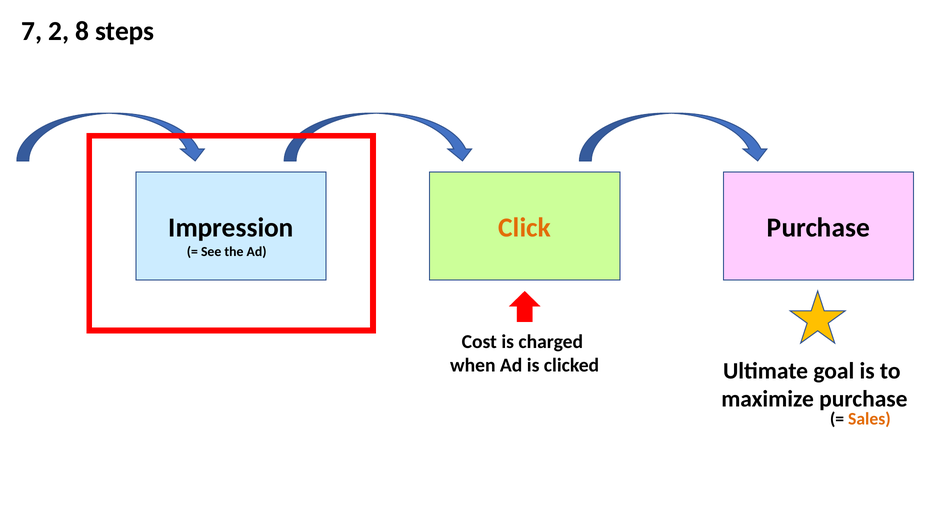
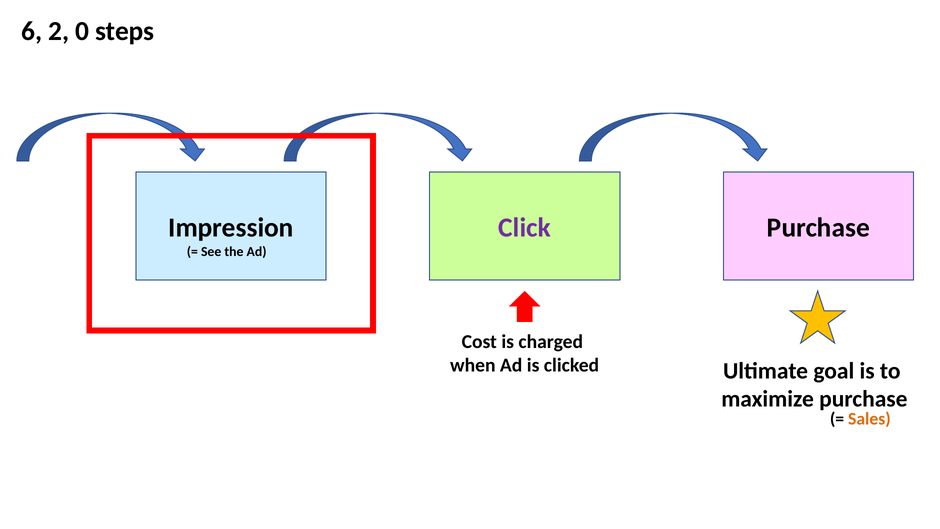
7: 7 -> 6 (32, 31)
8: 8 -> 0 (82, 31)
Click colour: orange -> purple (525, 228)
